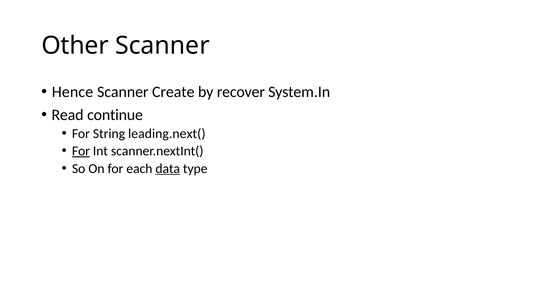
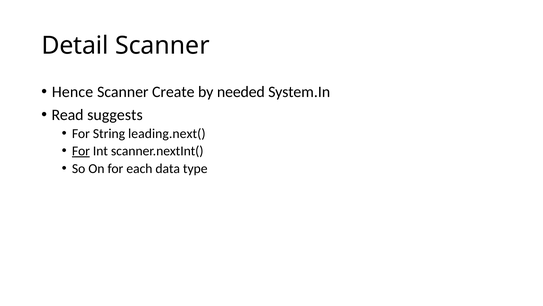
Other: Other -> Detail (75, 46)
recover: recover -> needed (241, 92)
continue: continue -> suggests (115, 115)
data underline: present -> none (168, 168)
